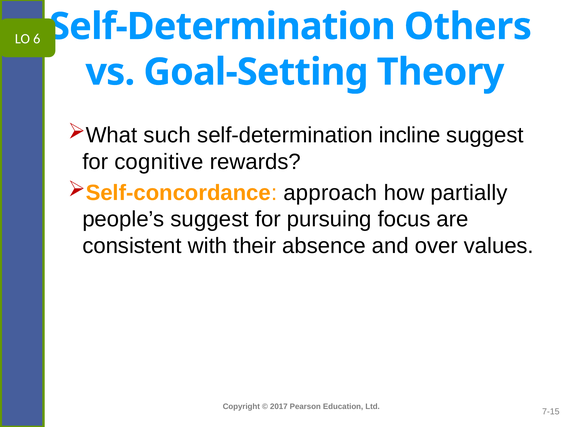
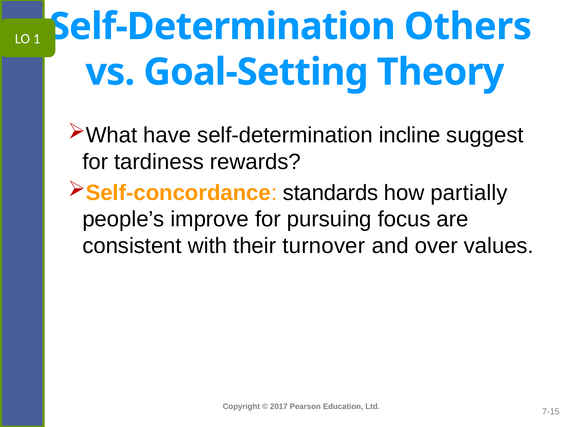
6: 6 -> 1 (37, 39)
such: such -> have (167, 135)
cognitive: cognitive -> tardiness (159, 162)
approach: approach -> standards (331, 193)
people’s suggest: suggest -> improve (210, 219)
absence: absence -> turnover (324, 246)
